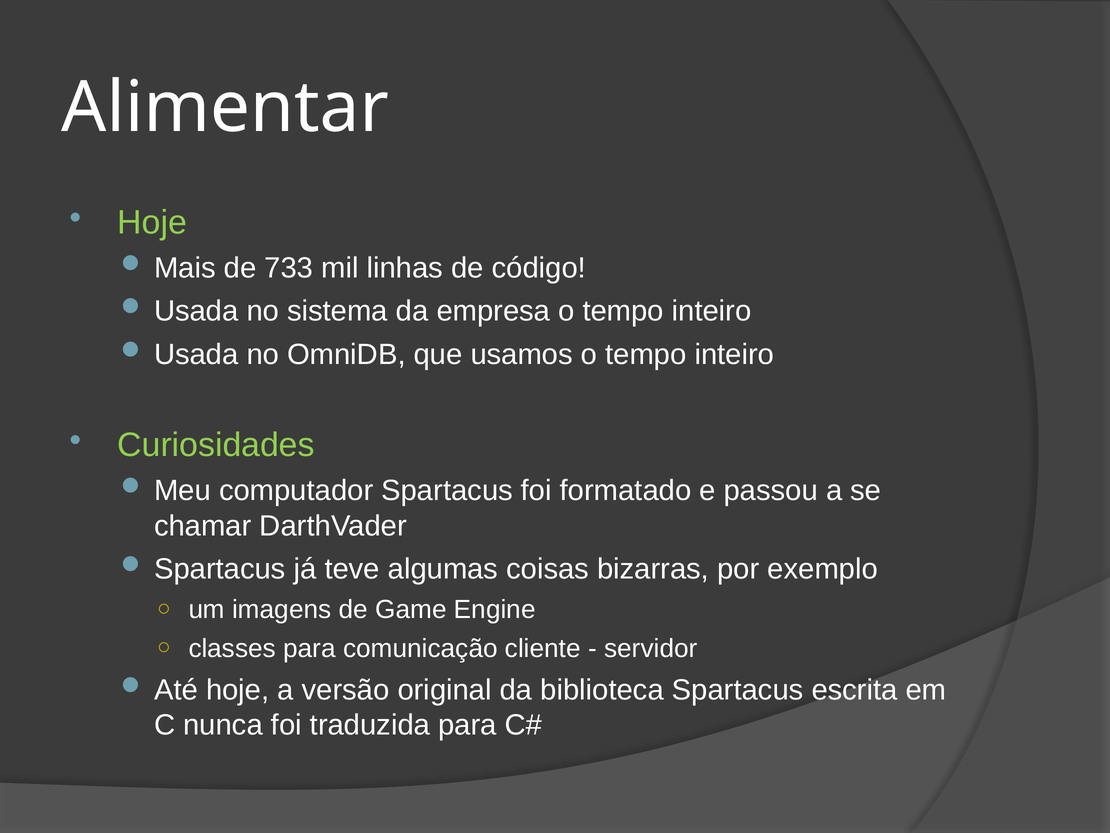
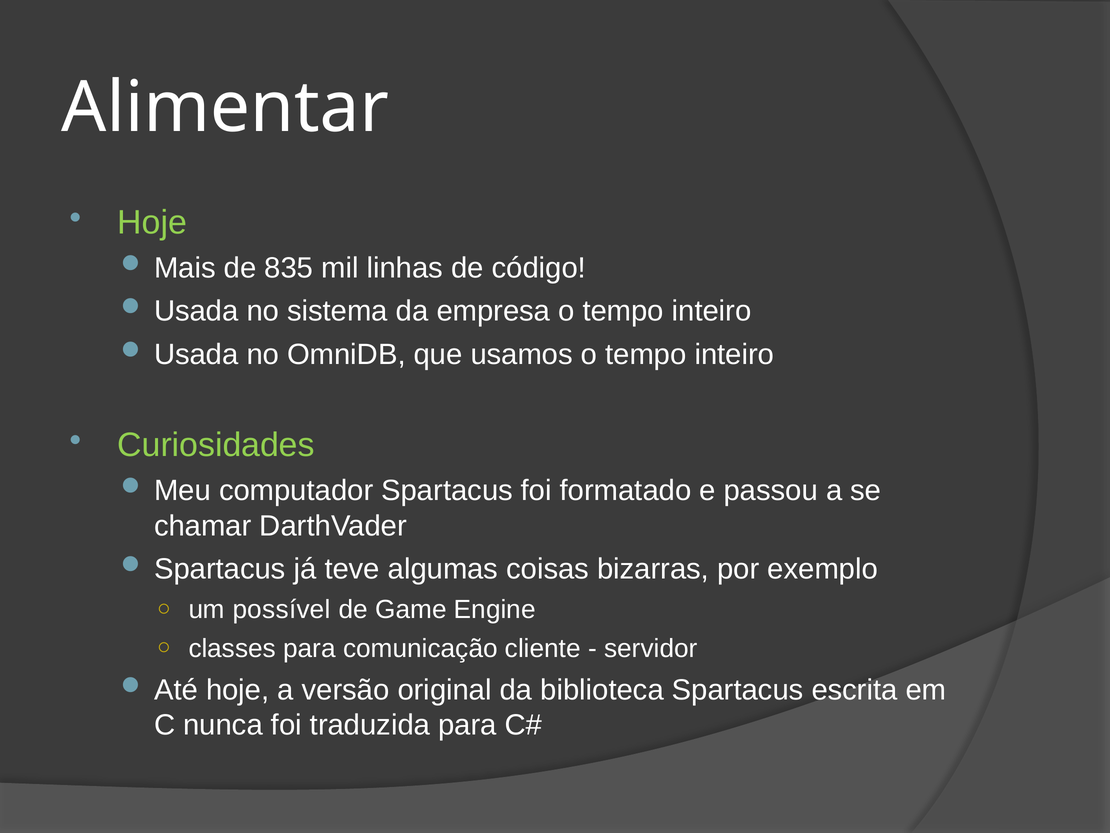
733: 733 -> 835 (289, 268)
imagens: imagens -> possível (282, 609)
